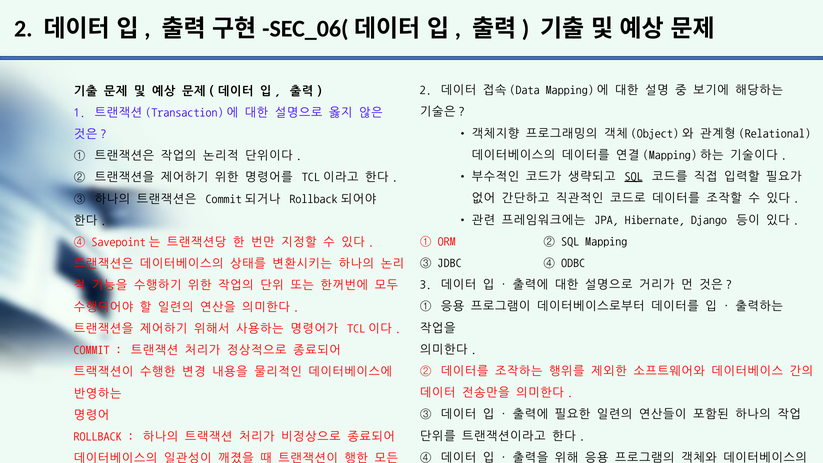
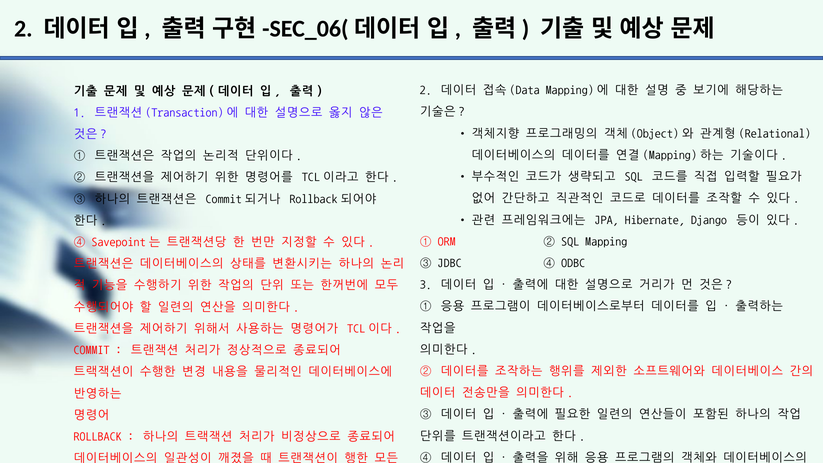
SQL underline: present -> none (634, 176)
